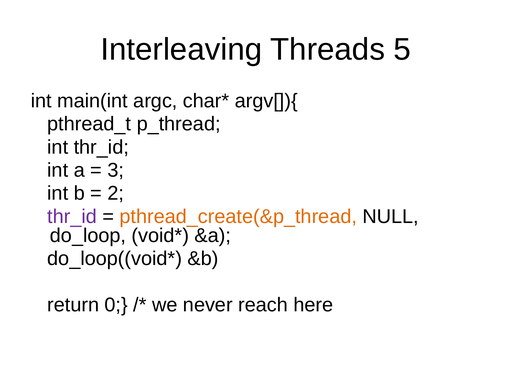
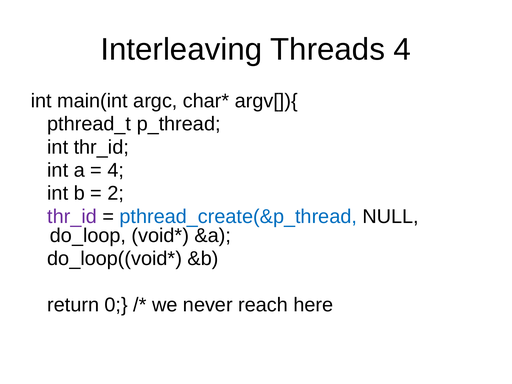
Threads 5: 5 -> 4 (402, 50)
3: 3 -> 4 (116, 170)
pthread_create(&p_thread colour: orange -> blue (238, 216)
